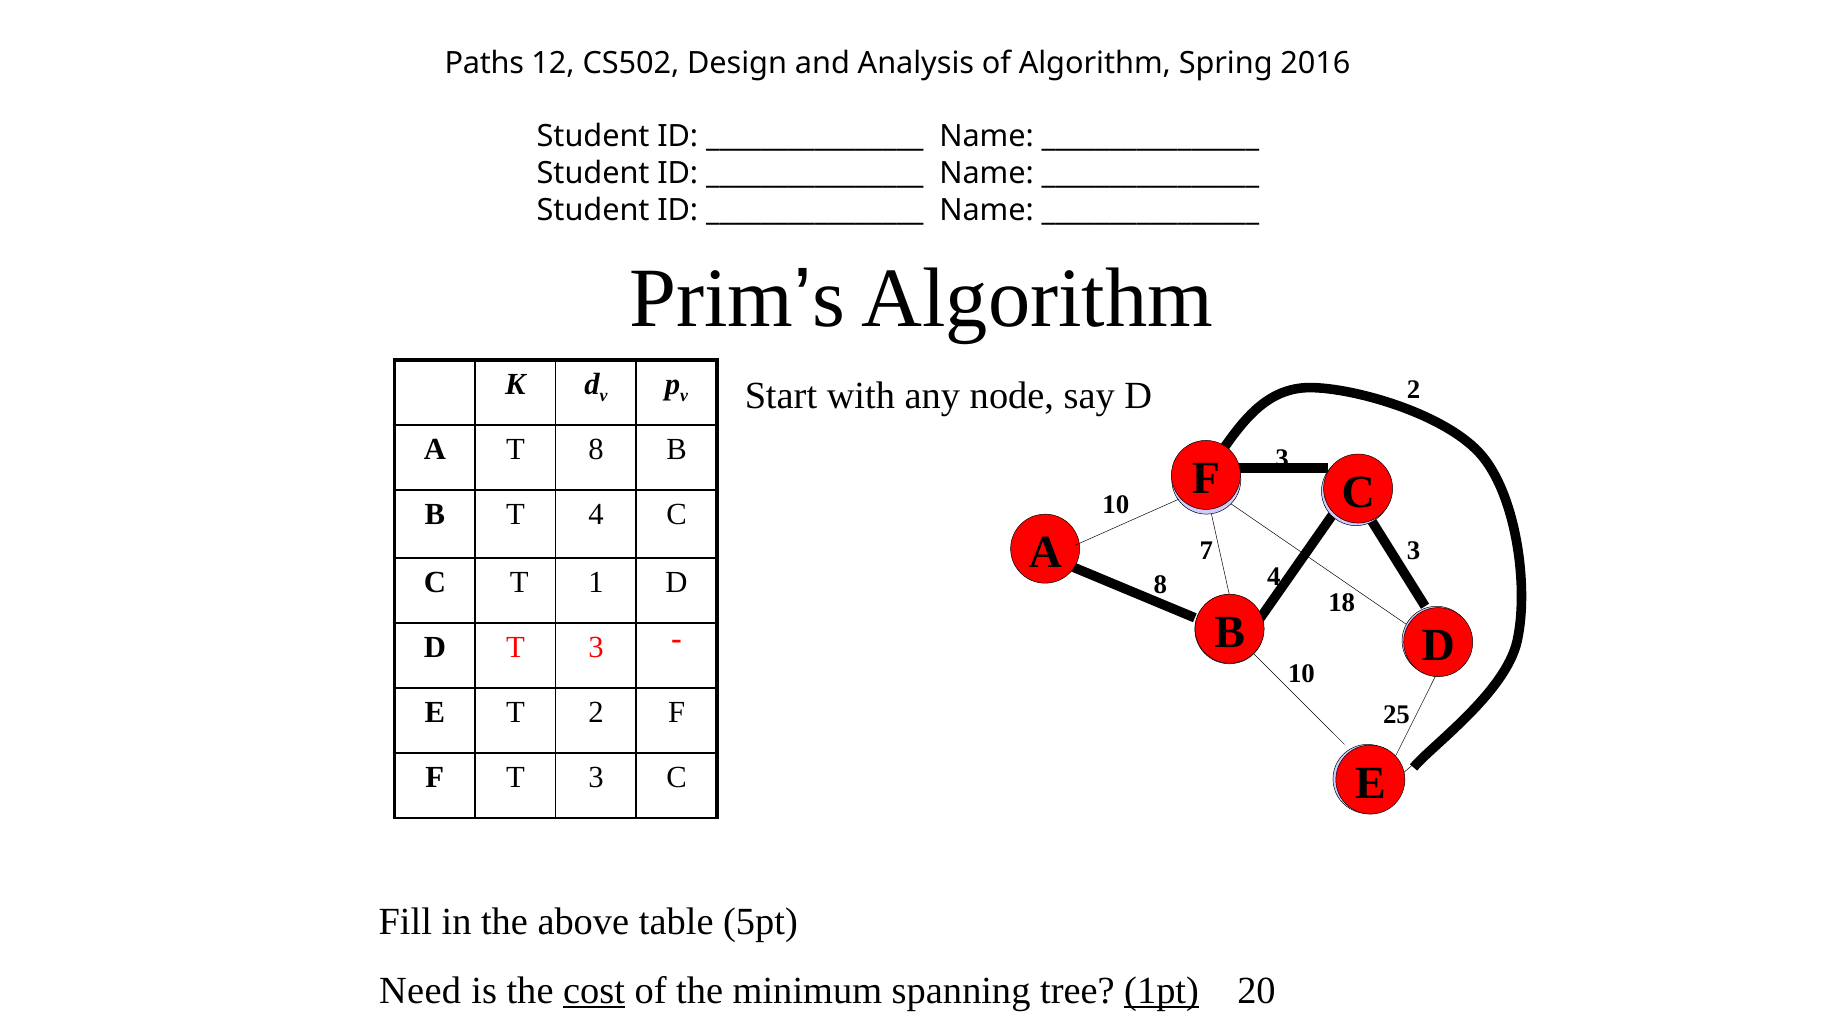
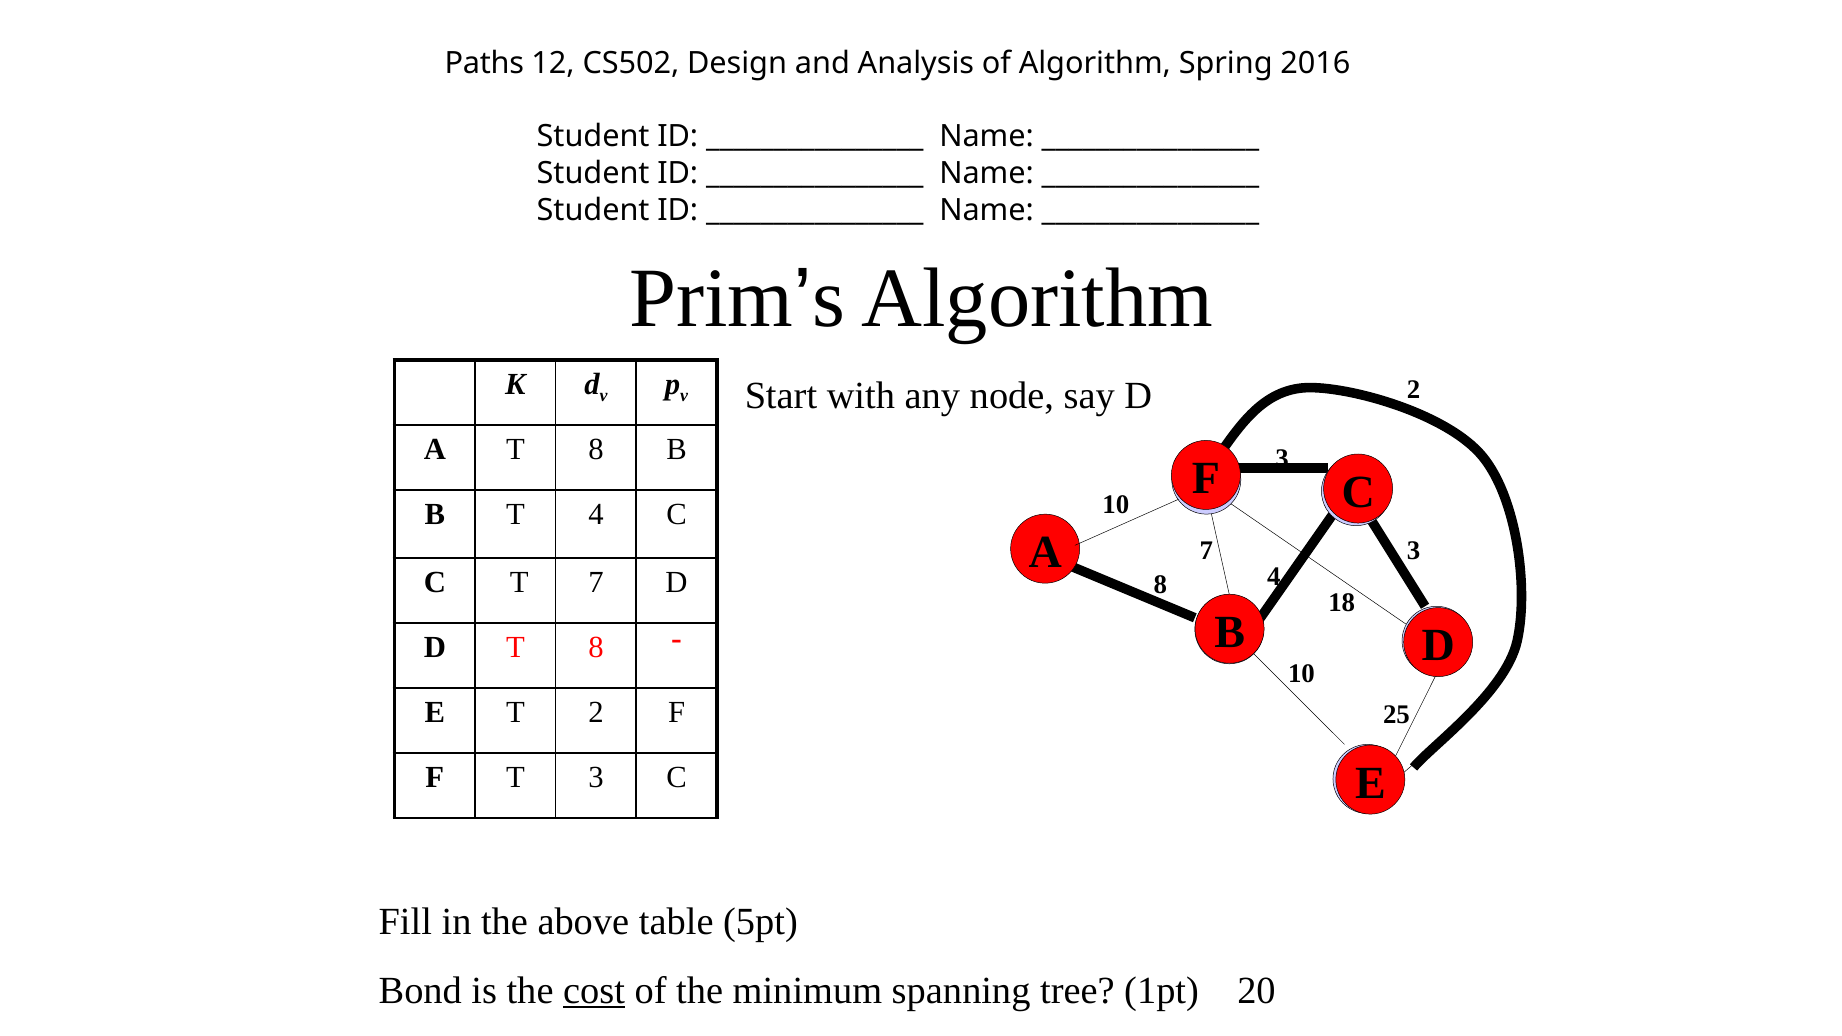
T 1: 1 -> 7 (596, 582)
D T 3: 3 -> 8 (596, 647)
Need: Need -> Bond (420, 991)
1pt underline: present -> none (1162, 991)
